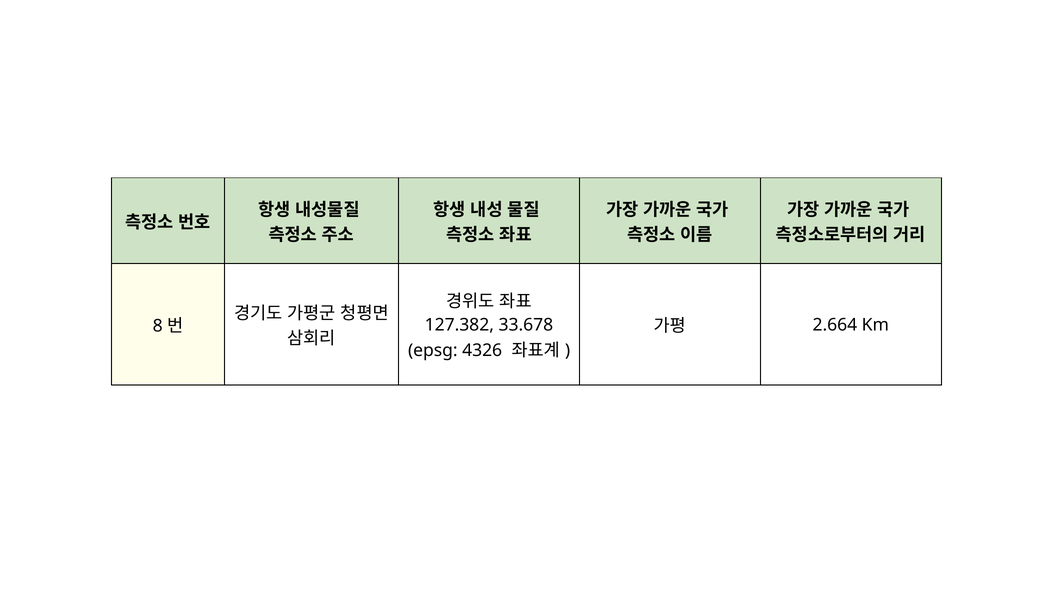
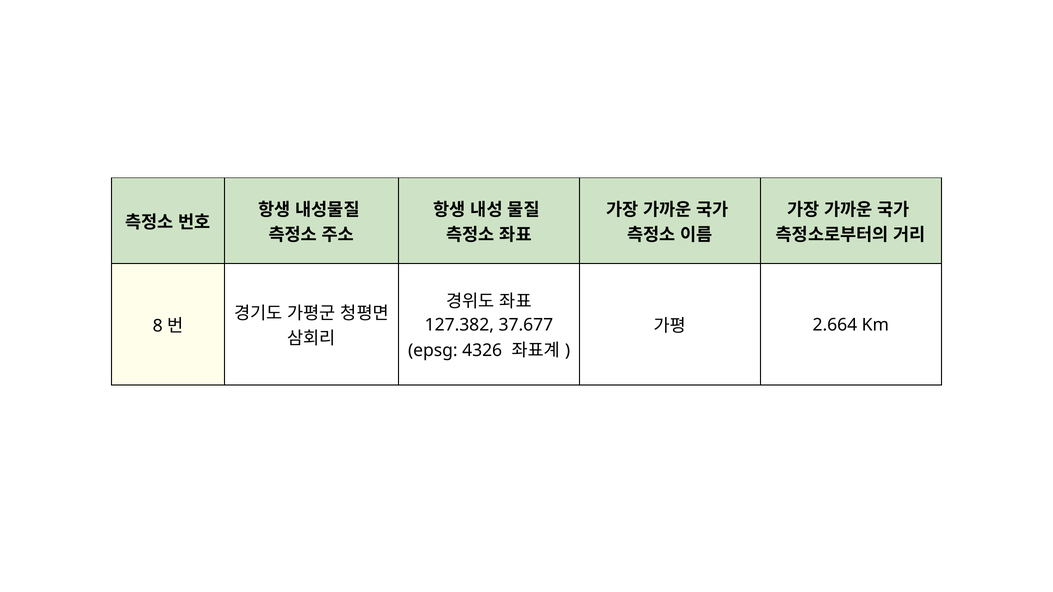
33.678: 33.678 -> 37.677 (526, 325)
